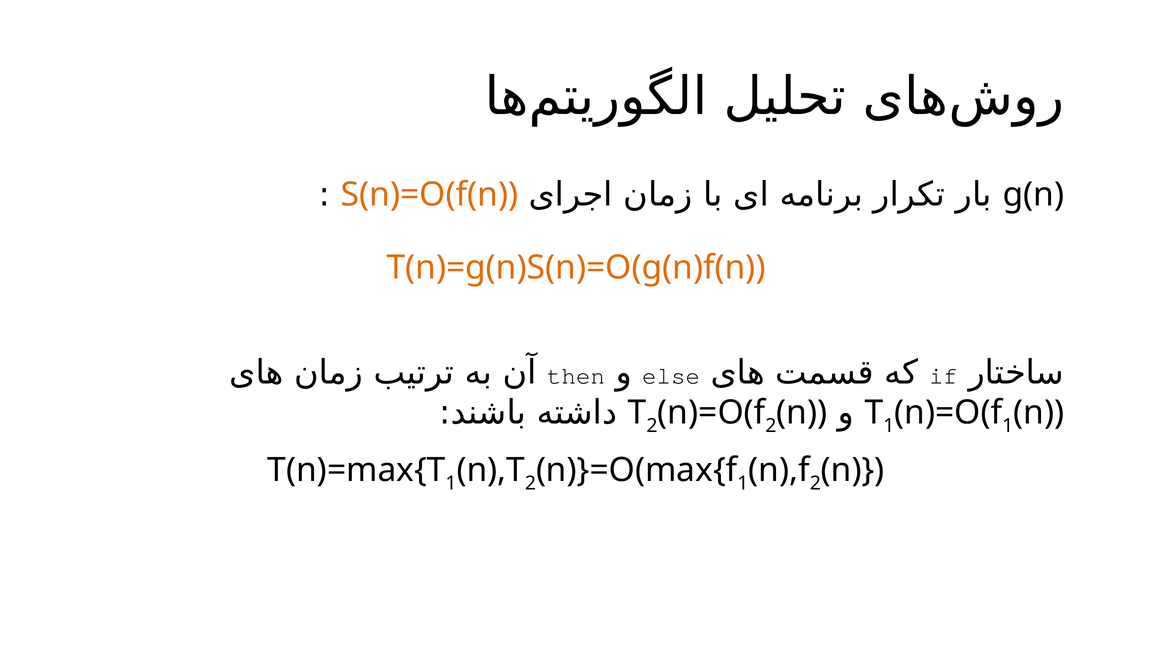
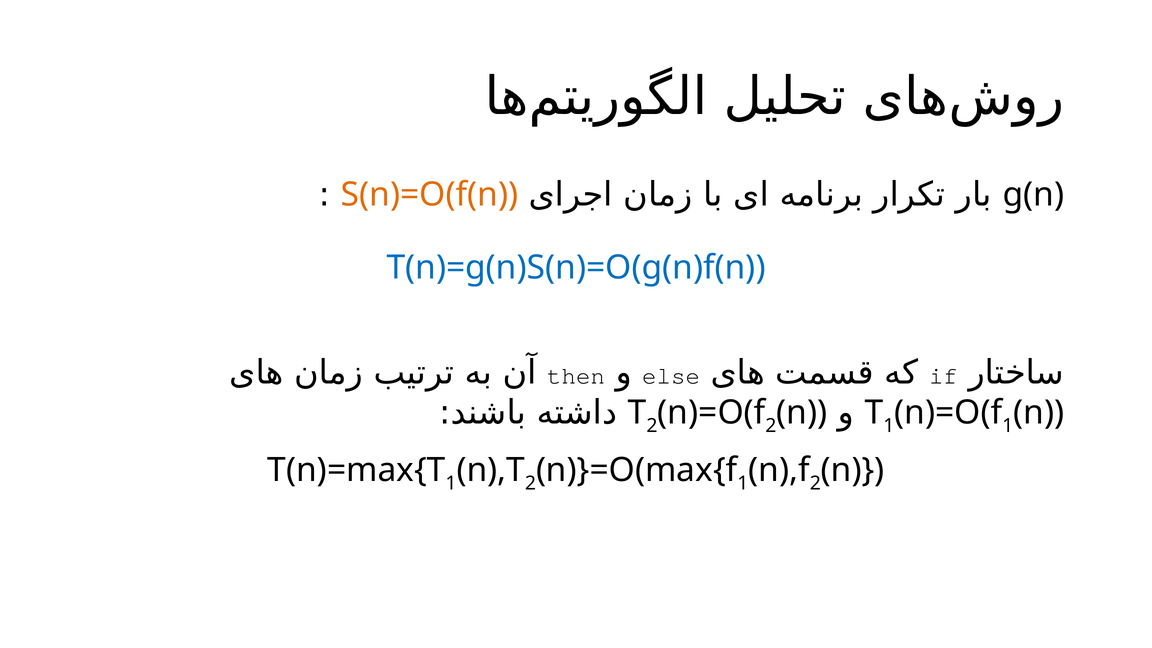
T(n)=g(n)S(n)=O(g(n)f(n colour: orange -> blue (576, 268)
